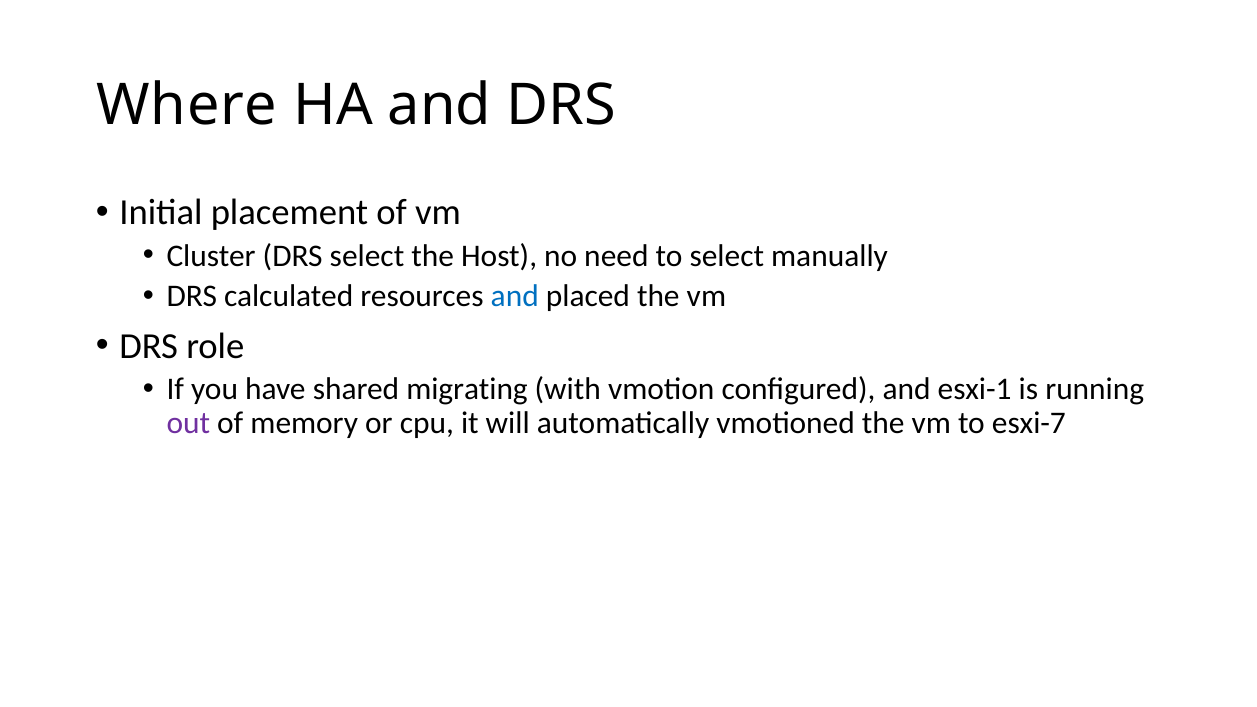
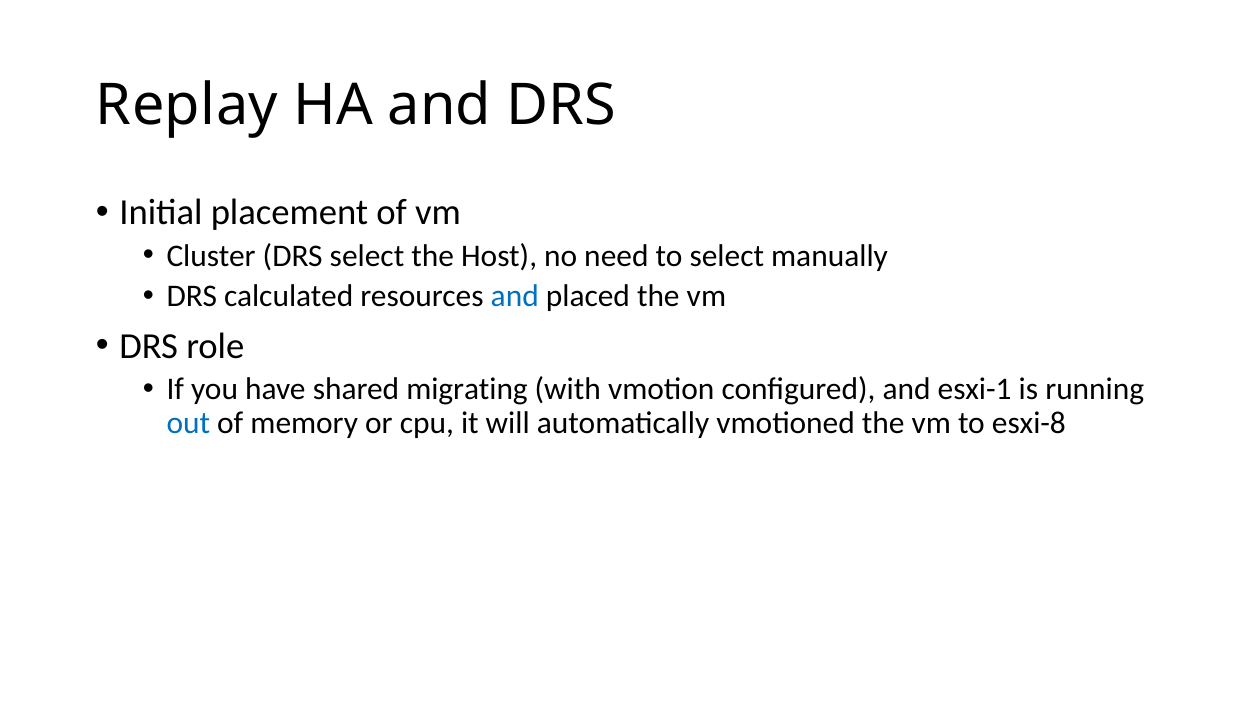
Where: Where -> Replay (187, 106)
out colour: purple -> blue (188, 423)
esxi-7: esxi-7 -> esxi-8 (1029, 423)
